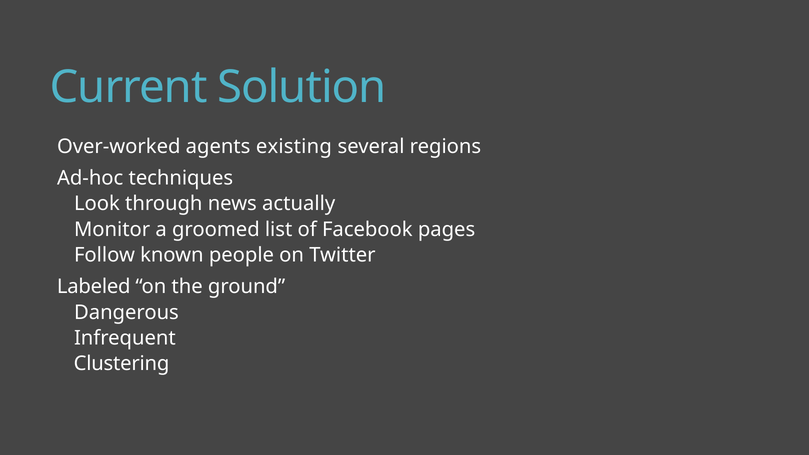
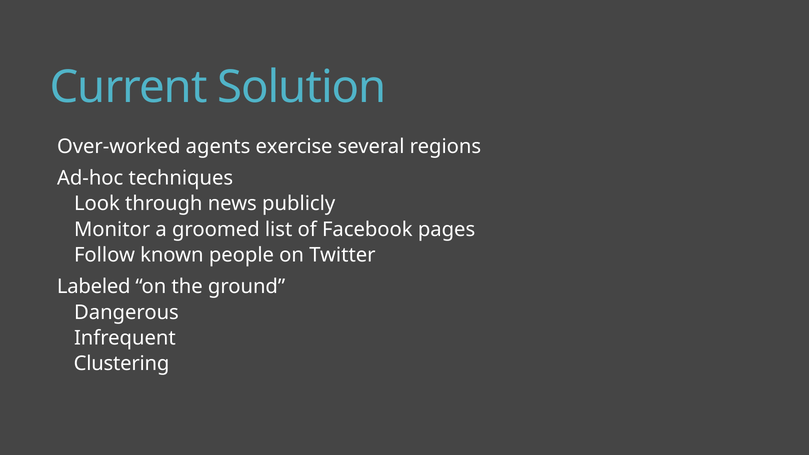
existing: existing -> exercise (294, 146)
actually: actually -> publicly (299, 204)
